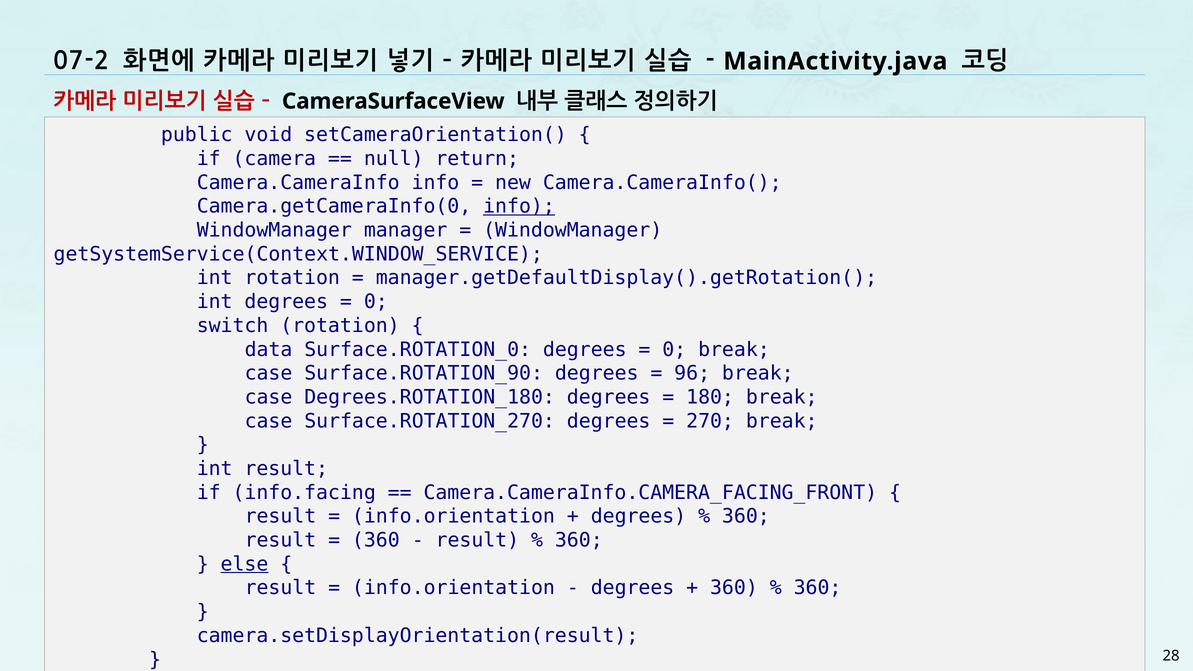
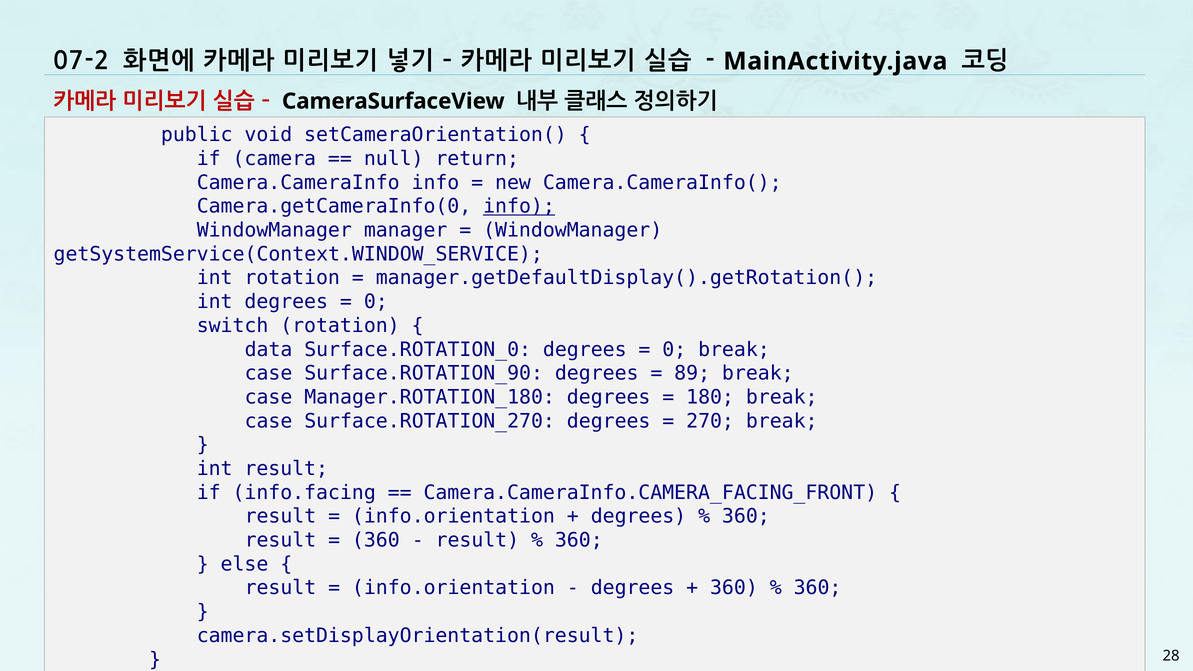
96: 96 -> 89 (692, 373)
Degrees.ROTATION_180: Degrees.ROTATION_180 -> Manager.ROTATION_180 (430, 397)
else underline: present -> none (244, 564)
